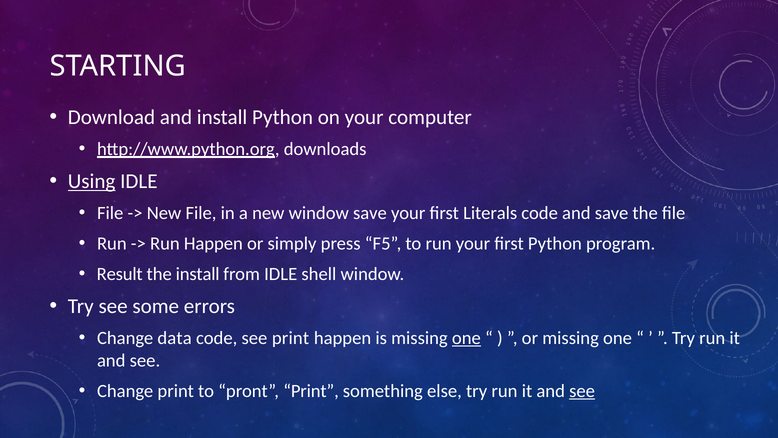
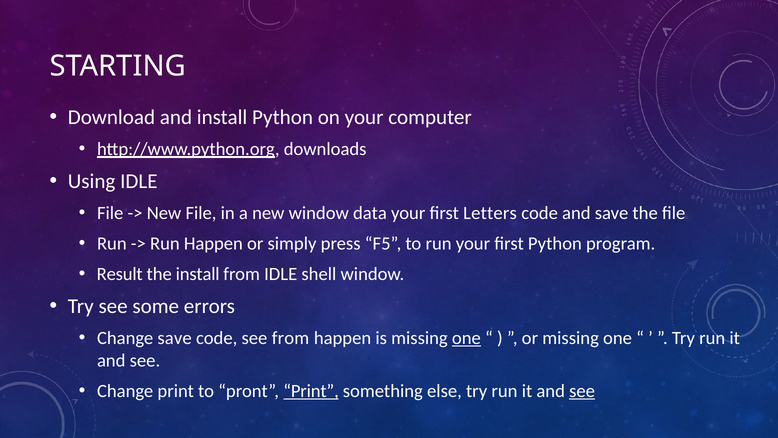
Using underline: present -> none (92, 181)
window save: save -> data (370, 213)
Literals: Literals -> Letters (490, 213)
Change data: data -> save (175, 338)
see print: print -> from (291, 338)
Print underline: none -> present (311, 391)
